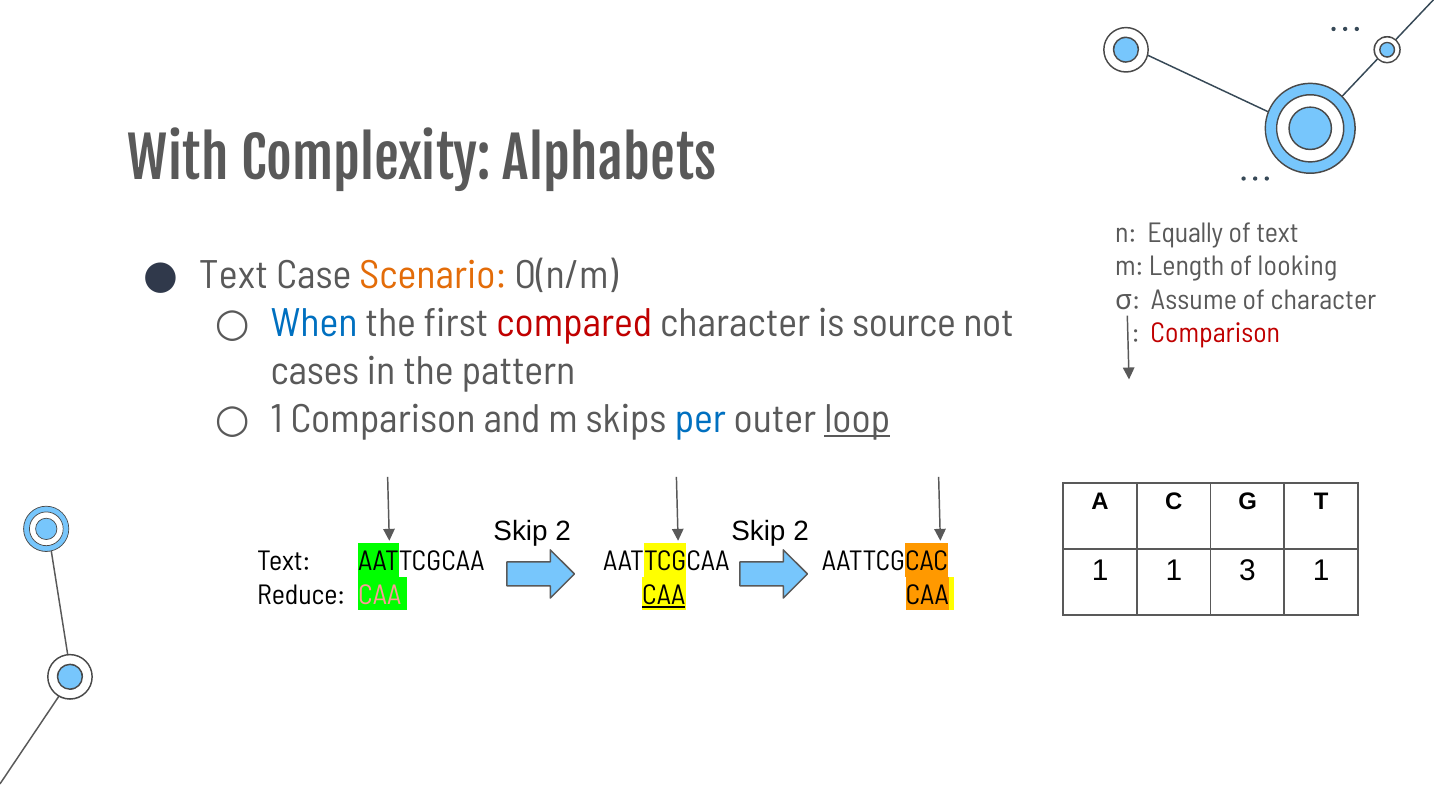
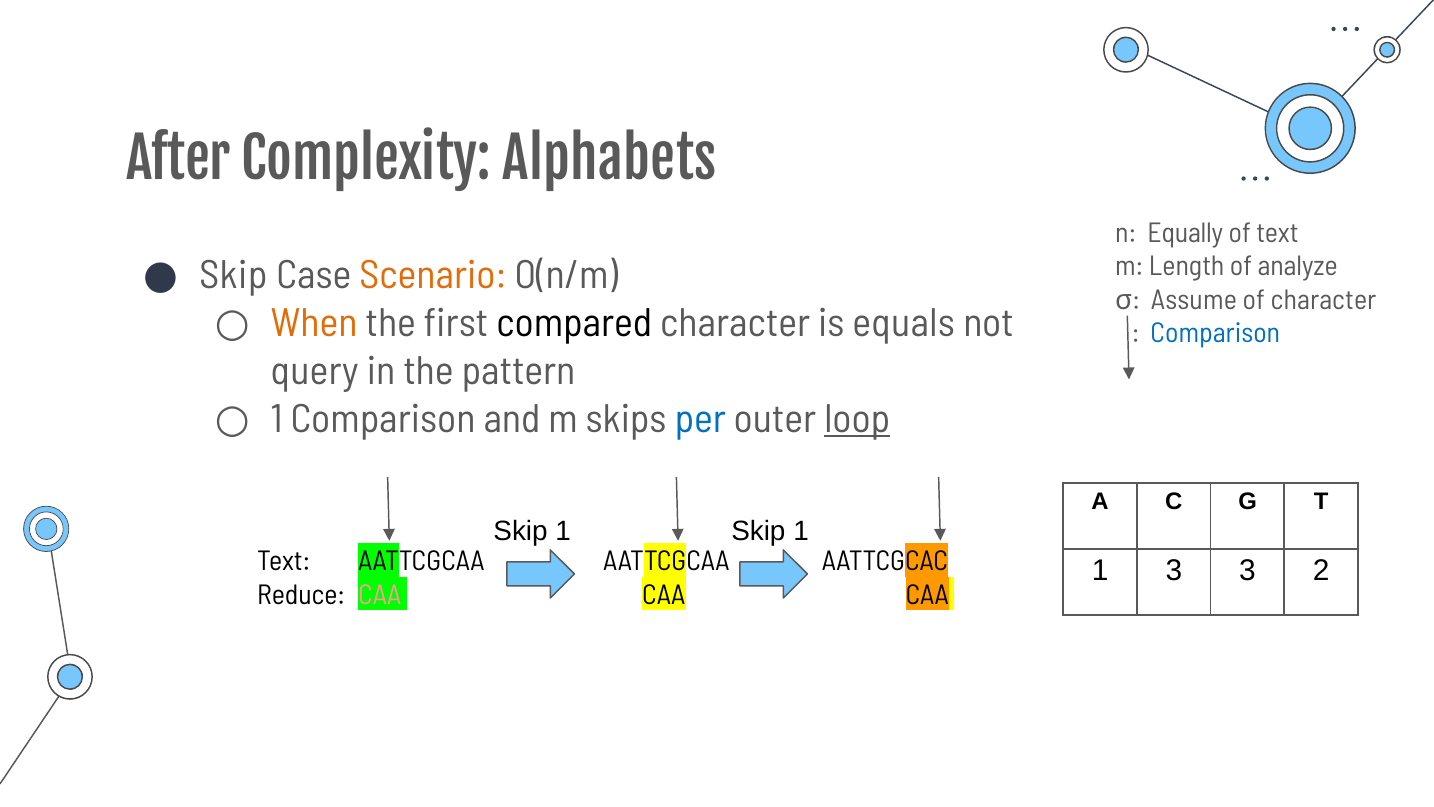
With: With -> After (179, 161)
looking: looking -> analyze (1298, 267)
Text: Text -> Skip (233, 276)
When colour: blue -> orange (314, 323)
compared colour: red -> black (574, 323)
source: source -> equals (904, 323)
Comparison colour: red -> blue (1215, 334)
cases: cases -> query (315, 371)
2: 2 -> 1 (563, 531)
2: 2 -> 1 (801, 531)
1 1: 1 -> 3 (1174, 571)
3 1: 1 -> 2 (1321, 571)
CAA underline: present -> none (664, 595)
